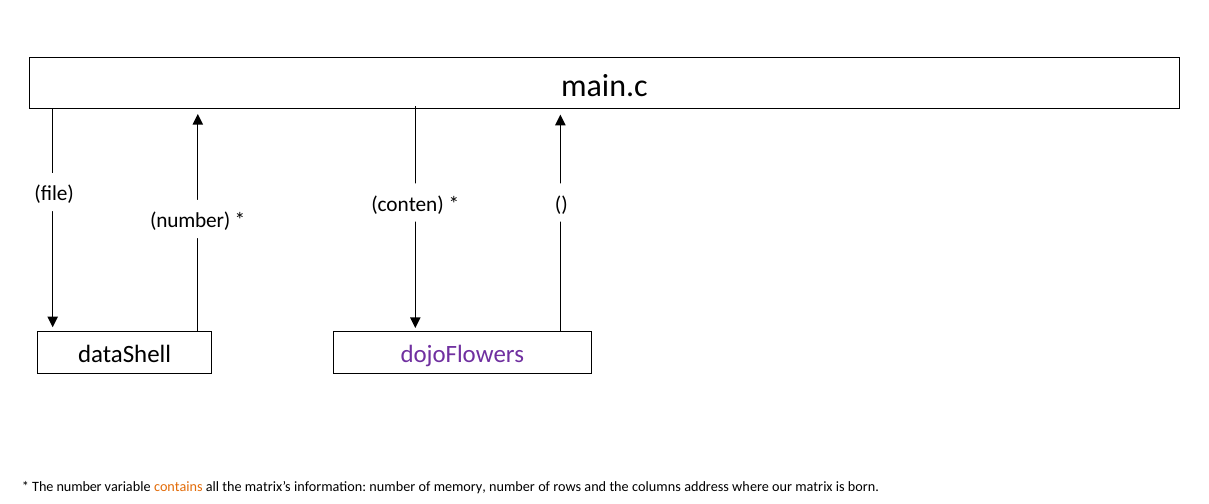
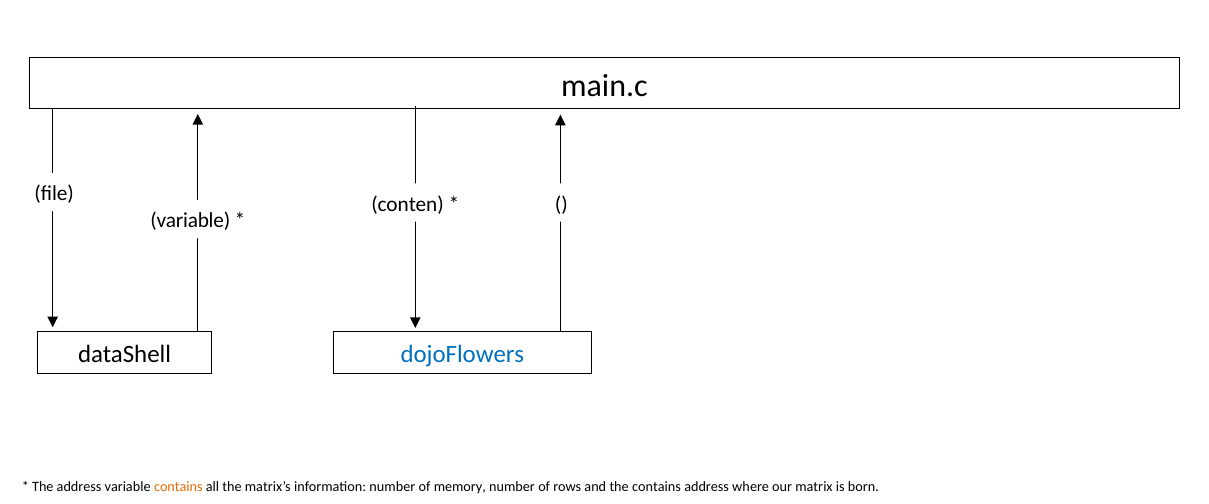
number: number -> variable (190, 220)
dojoFlowers colour: purple -> blue (462, 354)
The number: number -> address (79, 486)
the columns: columns -> contains (656, 486)
